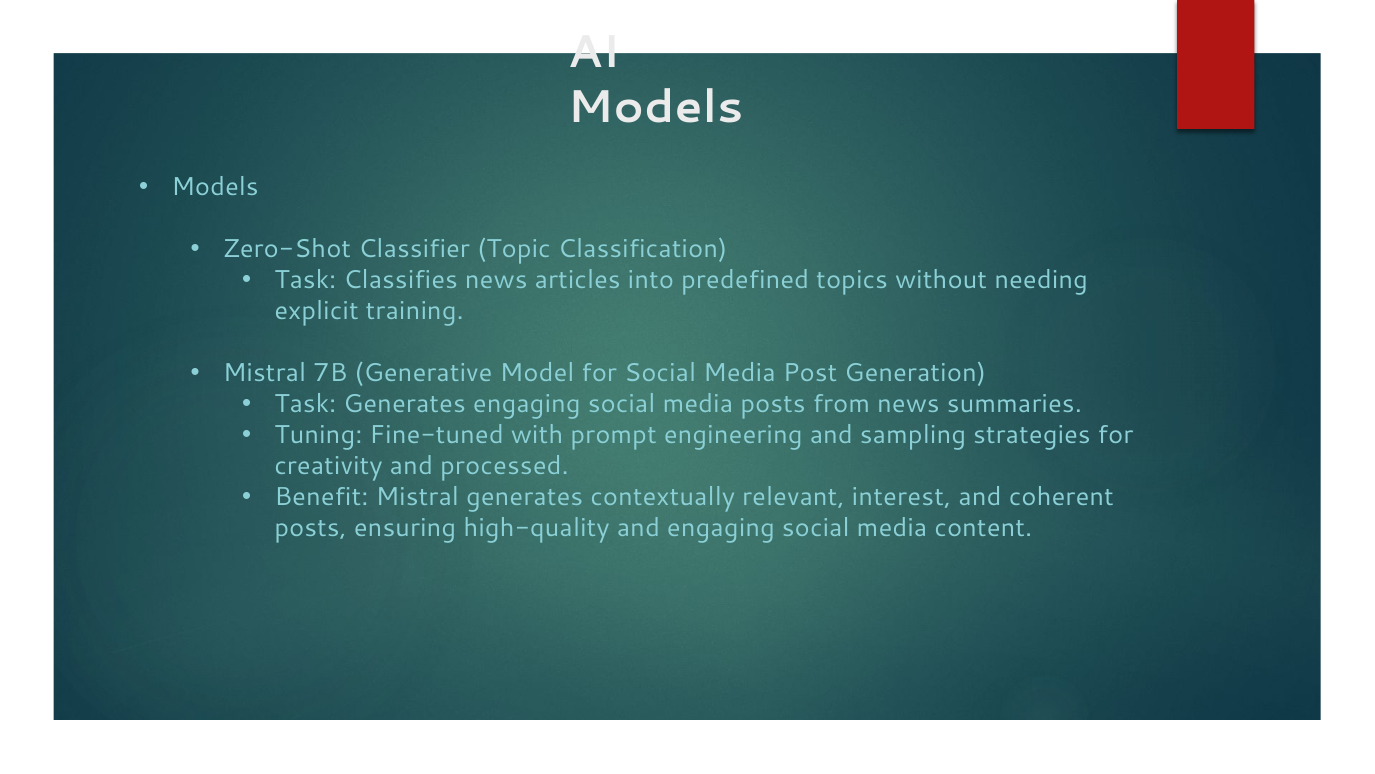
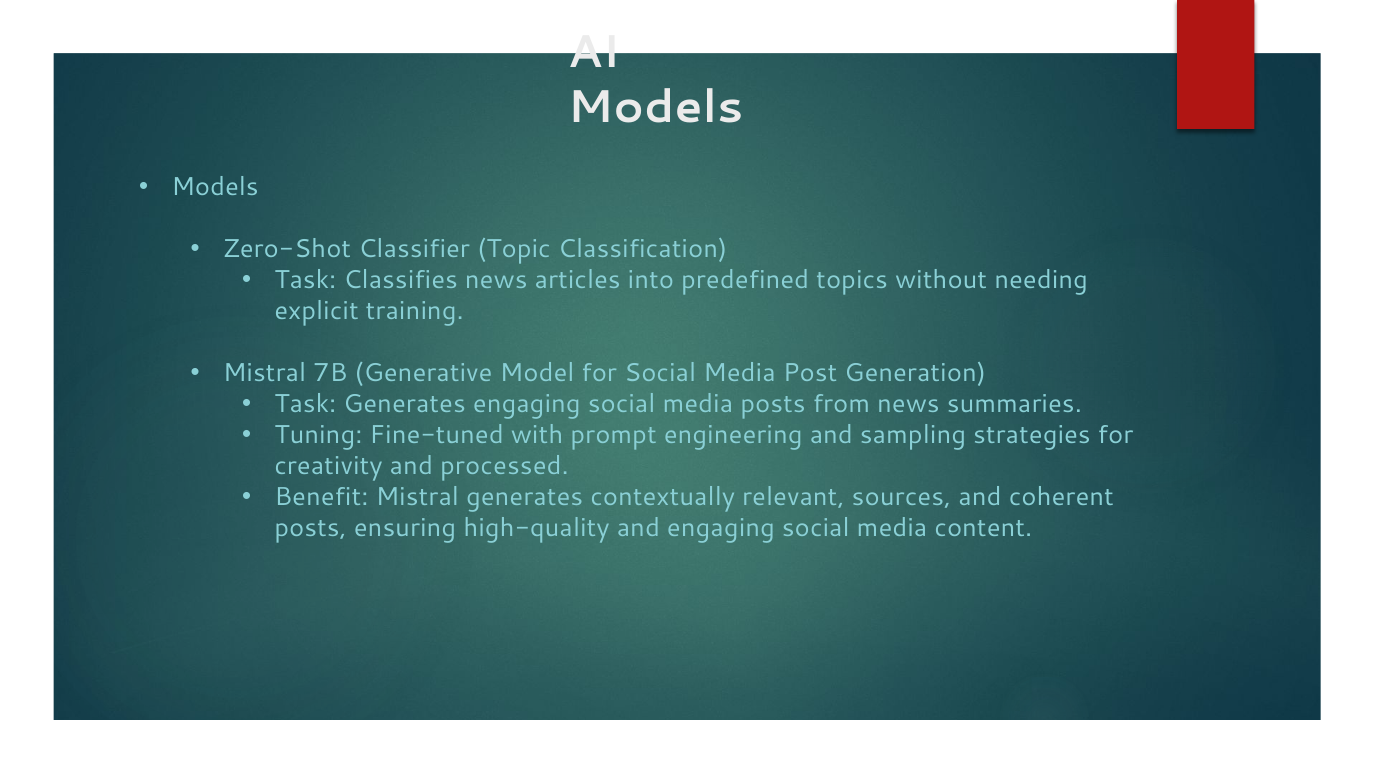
interest: interest -> sources (902, 497)
